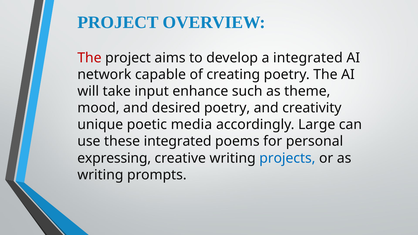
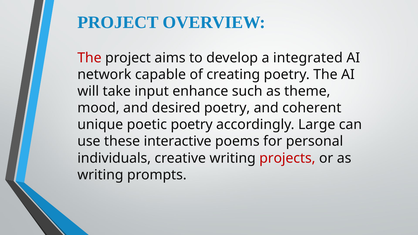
creativity: creativity -> coherent (312, 108)
poetic media: media -> poetry (192, 125)
these integrated: integrated -> interactive (178, 141)
expressing: expressing -> individuals (114, 158)
projects colour: blue -> red (287, 158)
